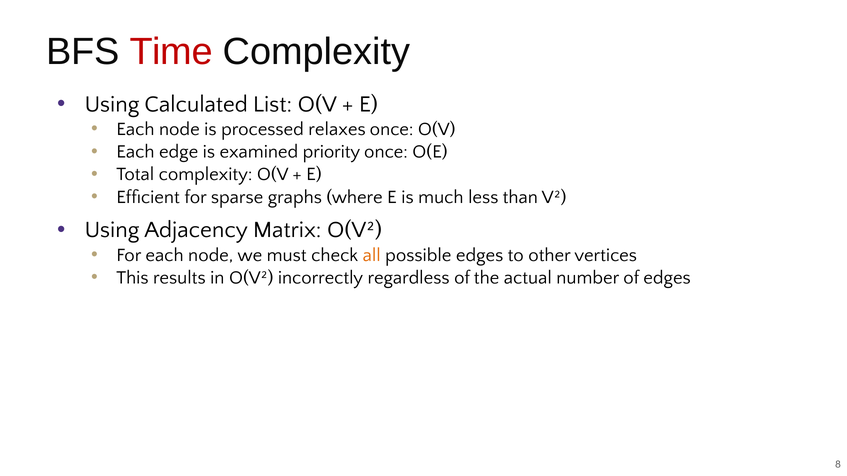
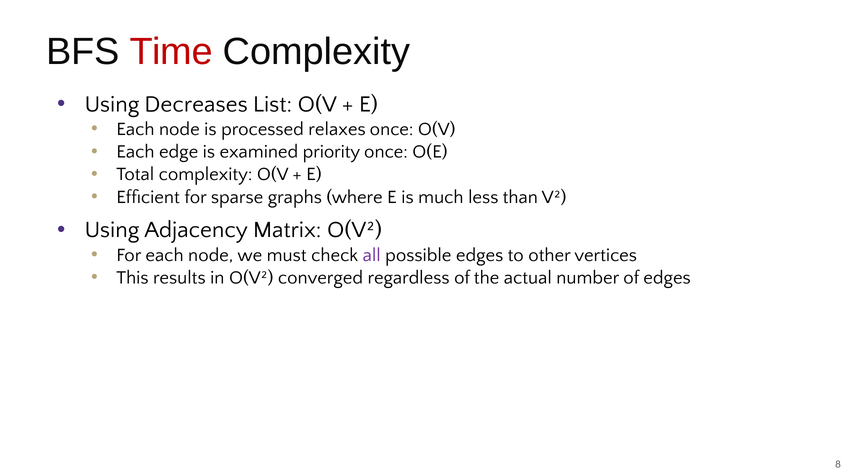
Calculated: Calculated -> Decreases (196, 104)
all colour: orange -> purple (372, 255)
incorrectly: incorrectly -> converged (321, 278)
